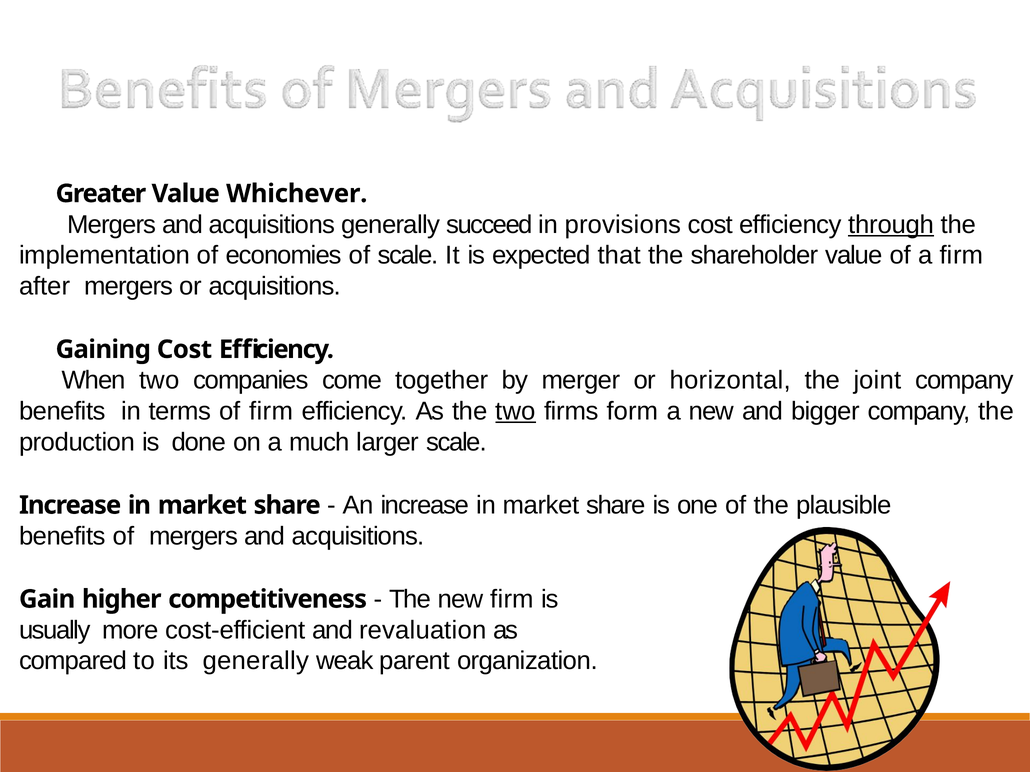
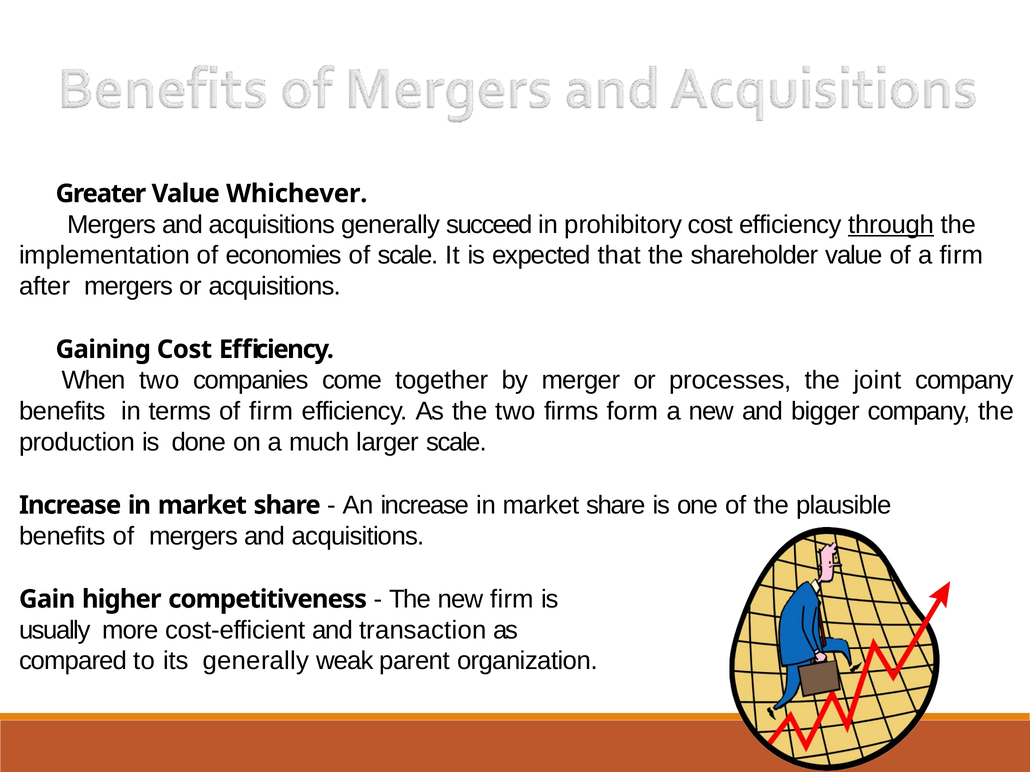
provisions: provisions -> prohibitory (623, 225)
horizontal: horizontal -> processes (730, 381)
two underline: present -> none (516, 411)
revaluation: revaluation -> transaction (423, 630)
